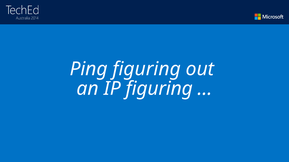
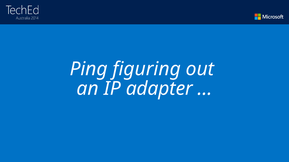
IP figuring: figuring -> adapter (159, 89)
